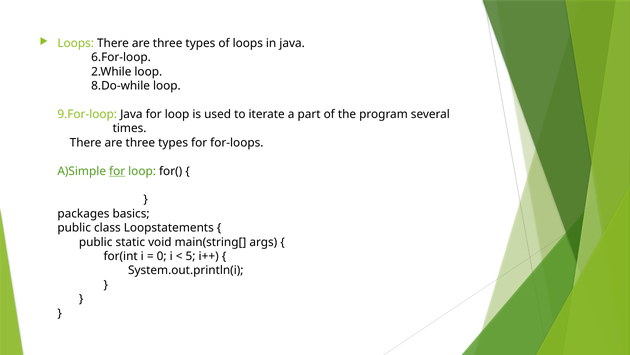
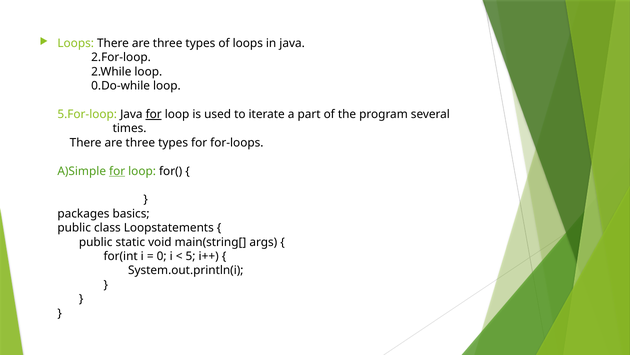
6.For-loop: 6.For-loop -> 2.For-loop (121, 57)
8.Do-while: 8.Do-while -> 0.Do-while (121, 86)
9.For-loop: 9.For-loop -> 5.For-loop (87, 114)
for underline: none -> present (154, 114)
